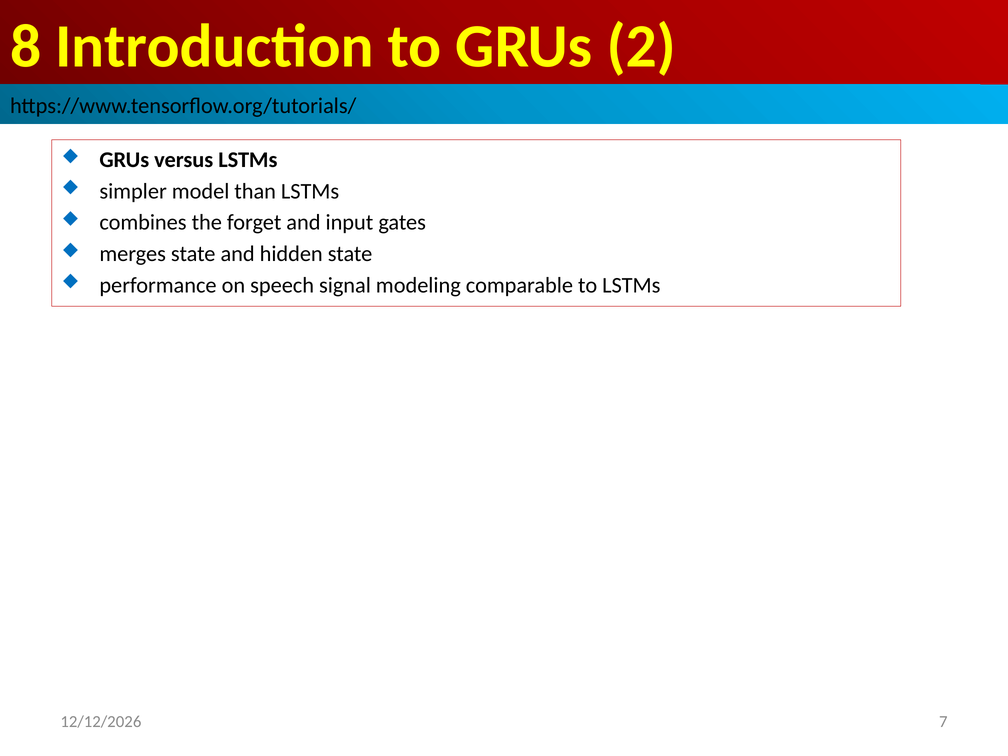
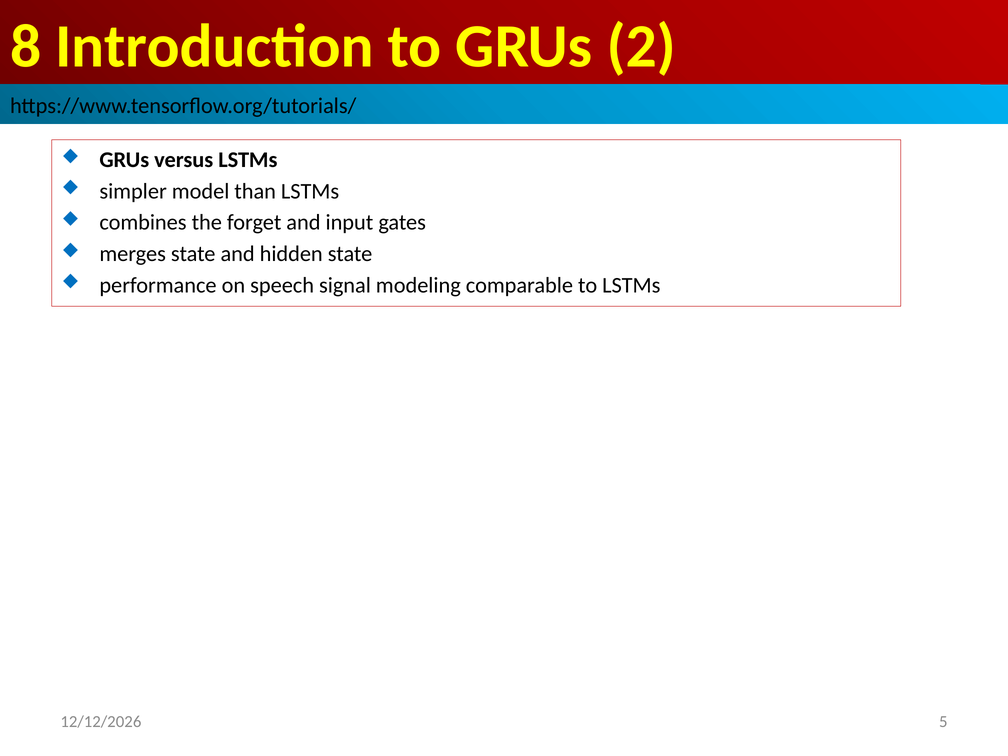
7: 7 -> 5 (943, 722)
